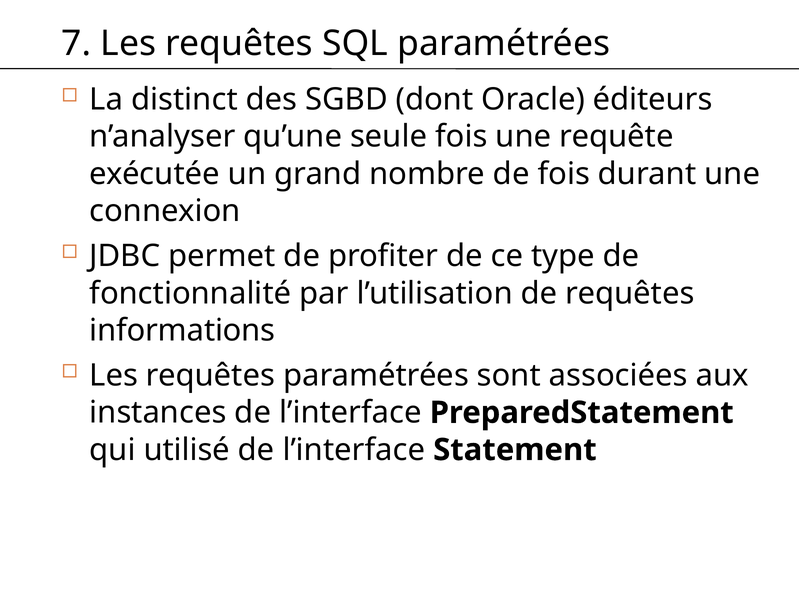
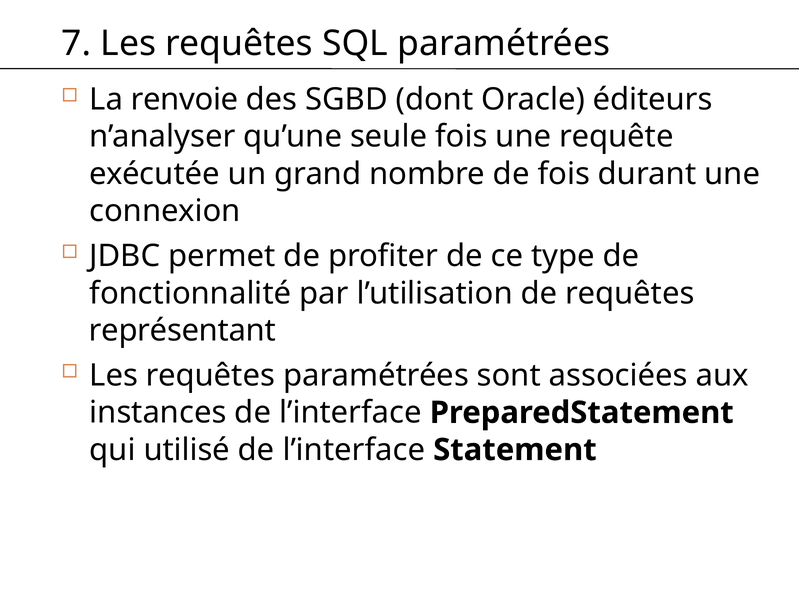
distinct: distinct -> renvoie (185, 100)
informations: informations -> représentant (182, 331)
